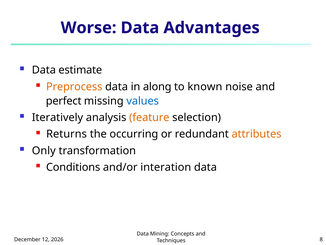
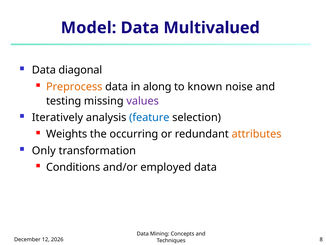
Worse: Worse -> Model (89, 28)
Advantages: Advantages -> Multivalued (212, 28)
estimate: estimate -> diagonal (80, 70)
perfect: perfect -> testing (64, 101)
values colour: blue -> purple (143, 101)
feature colour: orange -> blue (149, 117)
Returns: Returns -> Weights (67, 134)
interation: interation -> employed (166, 167)
